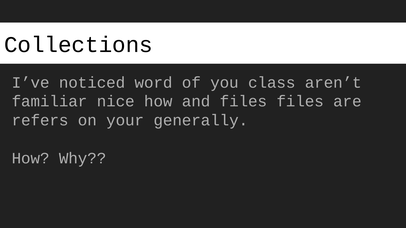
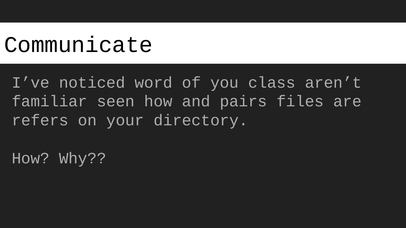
Collections: Collections -> Communicate (78, 45)
nice: nice -> seen (116, 102)
and files: files -> pairs (243, 102)
generally: generally -> directory (201, 121)
